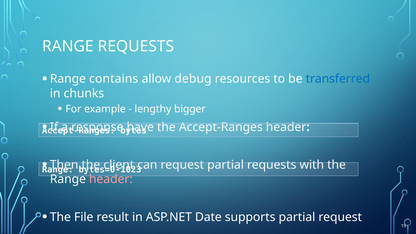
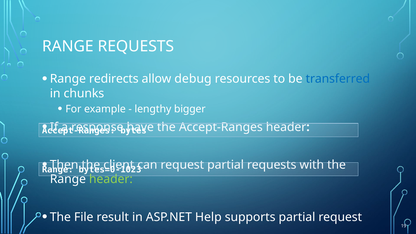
contains: contains -> redirects (114, 79)
header colour: pink -> light green (111, 179)
Date: Date -> Help (208, 217)
